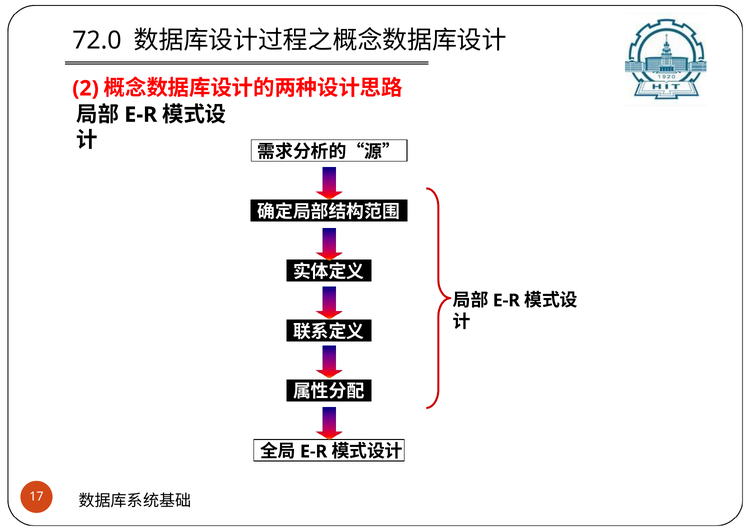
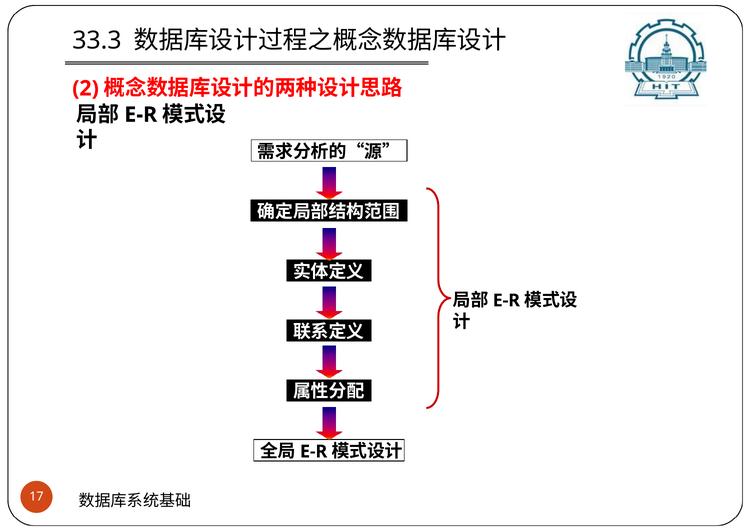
72.0: 72.0 -> 33.3 (97, 40)
